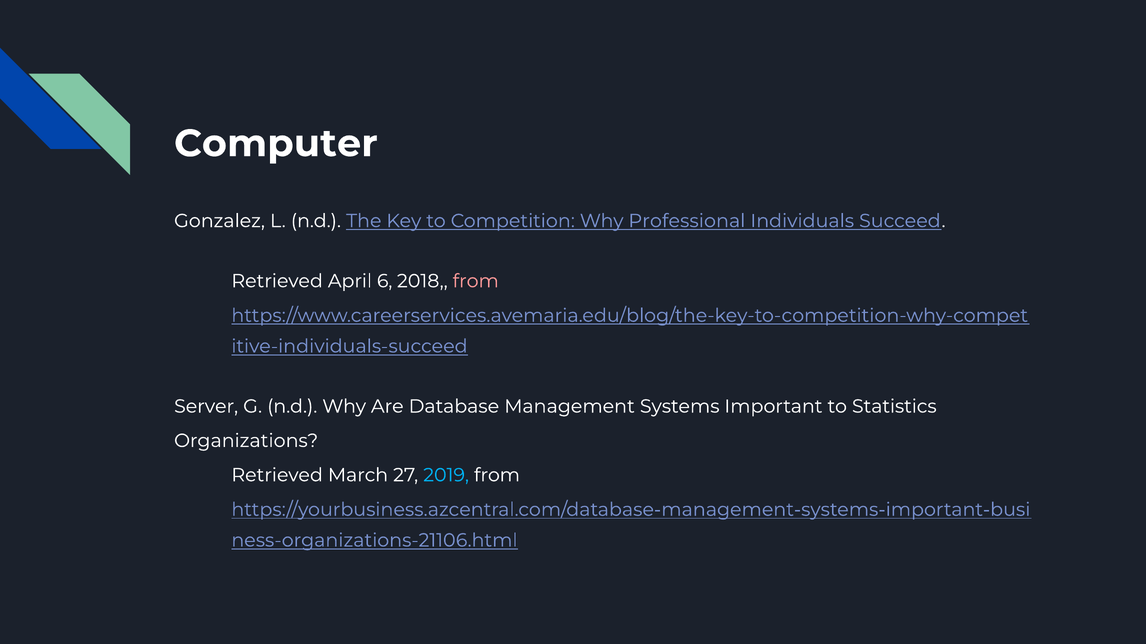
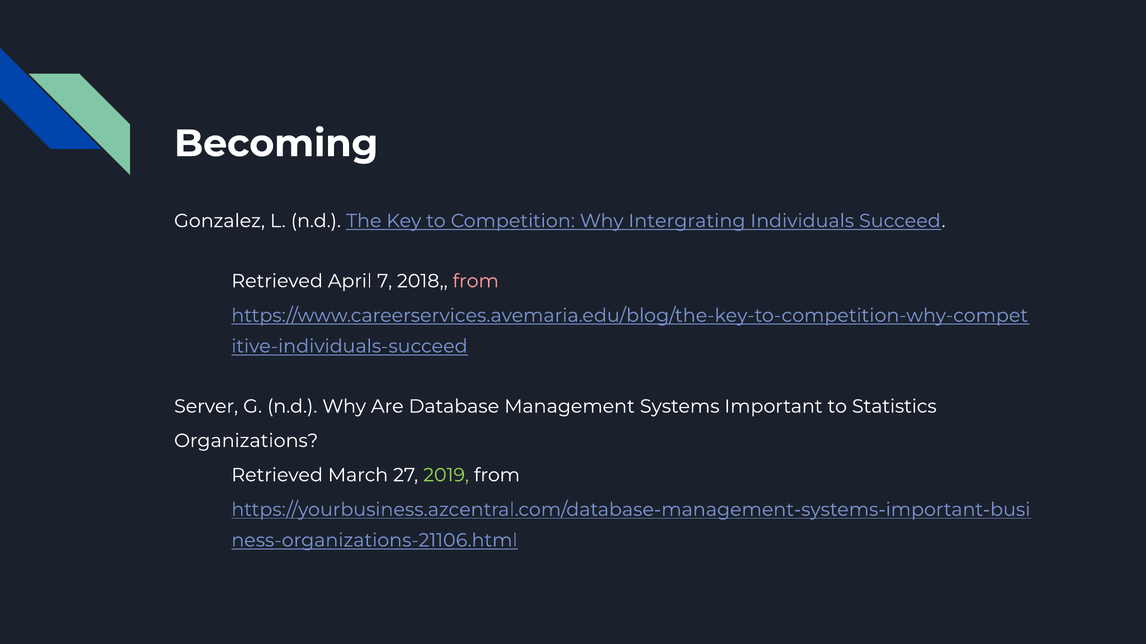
Computer: Computer -> Becoming (276, 144)
Professional: Professional -> Intergrating (687, 221)
6: 6 -> 7 (385, 281)
2019 colour: light blue -> light green (446, 476)
